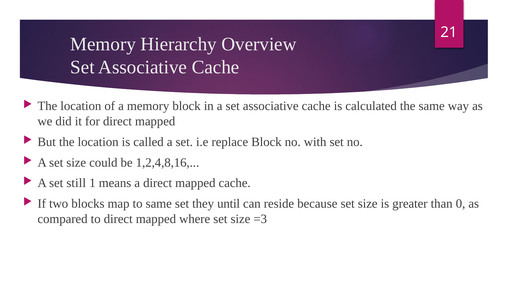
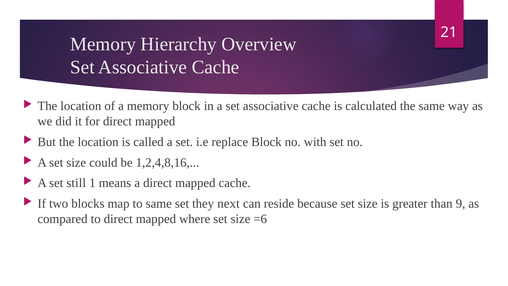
until: until -> next (228, 203)
0: 0 -> 9 (461, 203)
=3: =3 -> =6 (260, 219)
